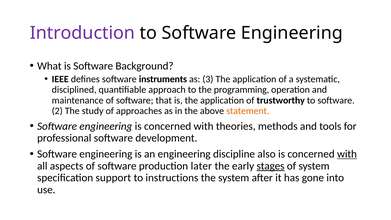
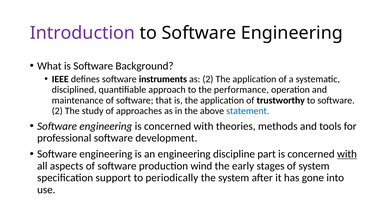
as 3: 3 -> 2 (208, 79)
programming: programming -> performance (241, 90)
statement colour: orange -> blue (248, 111)
also: also -> part (267, 154)
later: later -> wind (201, 166)
stages underline: present -> none (271, 166)
instructions: instructions -> periodically (172, 178)
